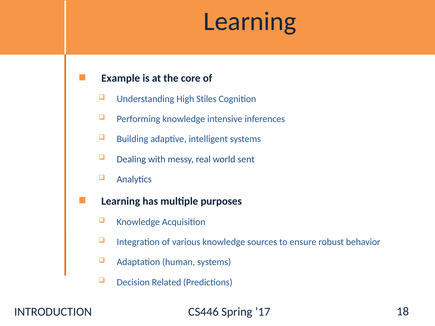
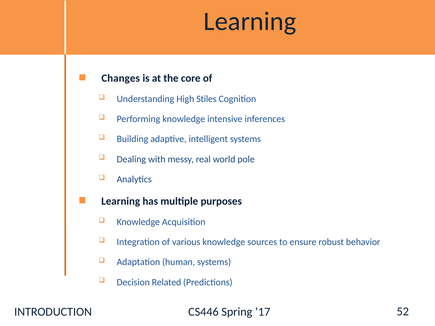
Example: Example -> Changes (121, 78)
sent: sent -> pole (246, 159)
18: 18 -> 52 (403, 312)
